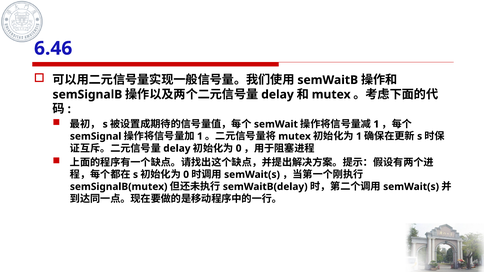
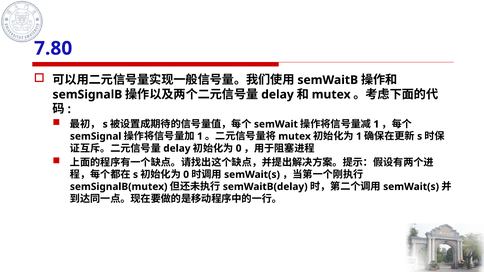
6.46: 6.46 -> 7.80 (53, 48)
